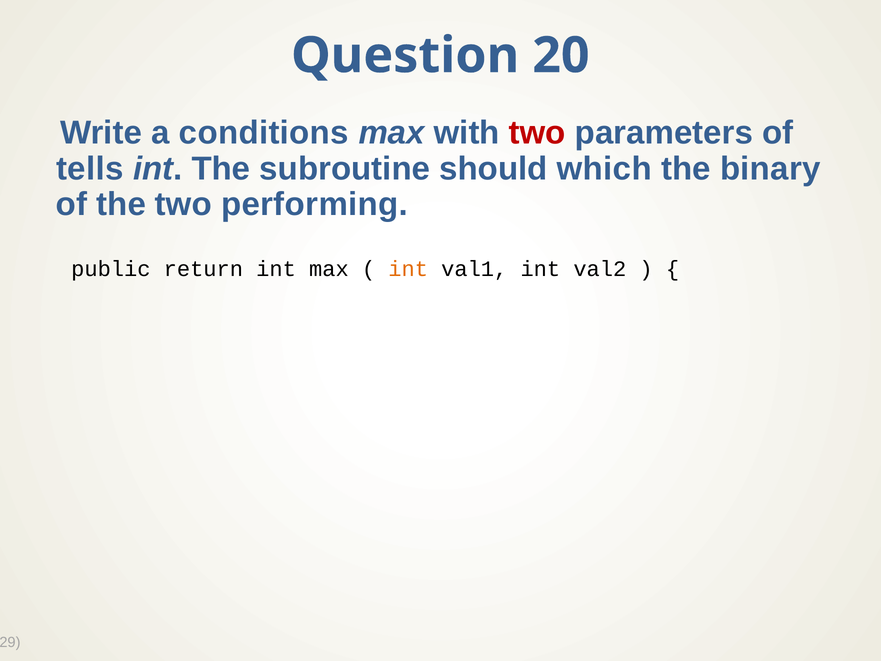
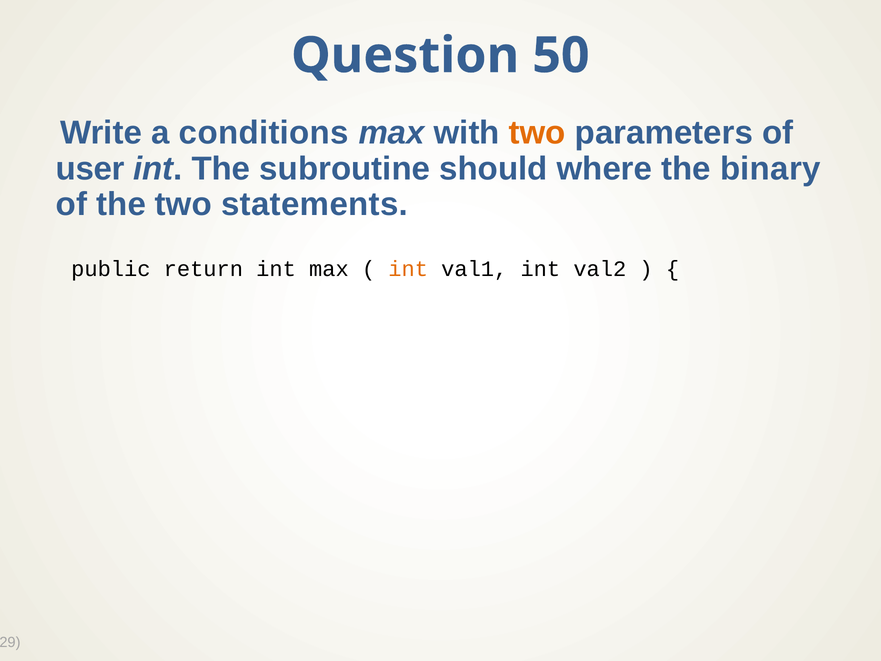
20: 20 -> 50 (561, 56)
two colour: red -> orange (537, 133)
tells: tells -> user (90, 169)
which: which -> where (604, 169)
performing: performing -> statements (314, 204)
